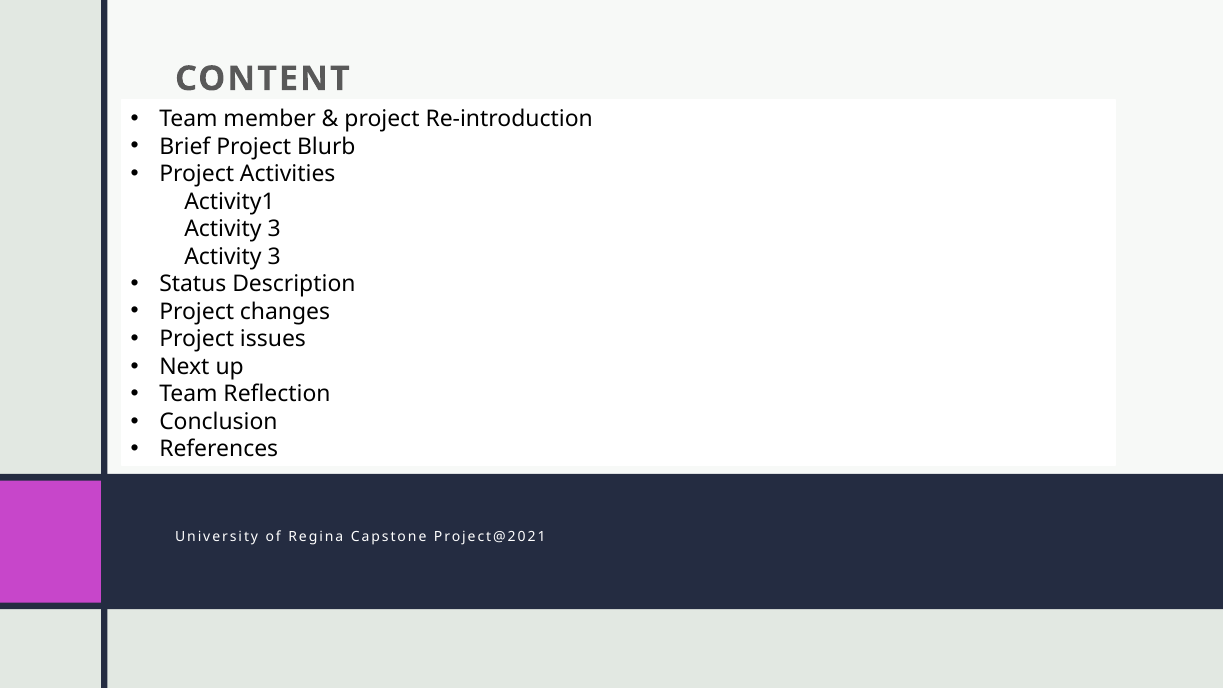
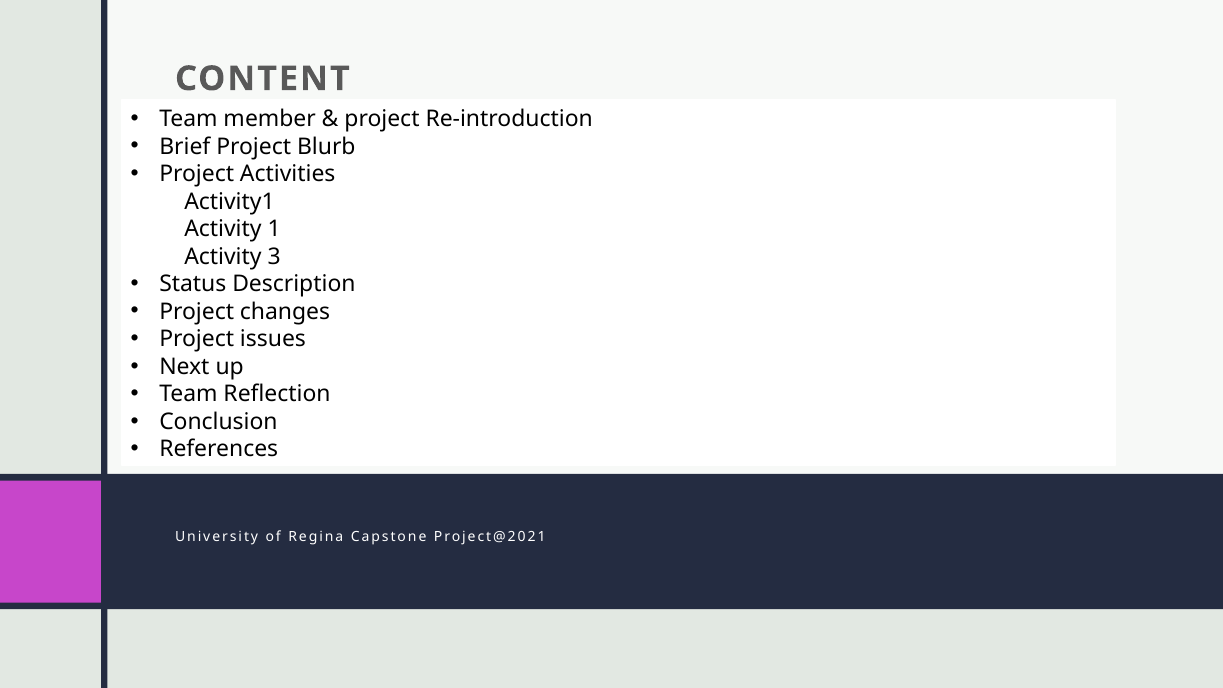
3: 3 -> 1 (274, 229)
